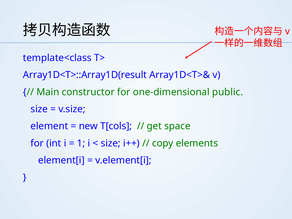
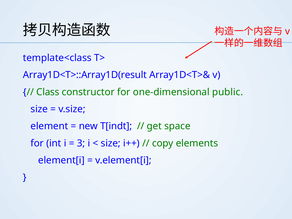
Main: Main -> Class (48, 92)
T[cols: T[cols -> T[indt (116, 126)
1: 1 -> 3 (81, 143)
